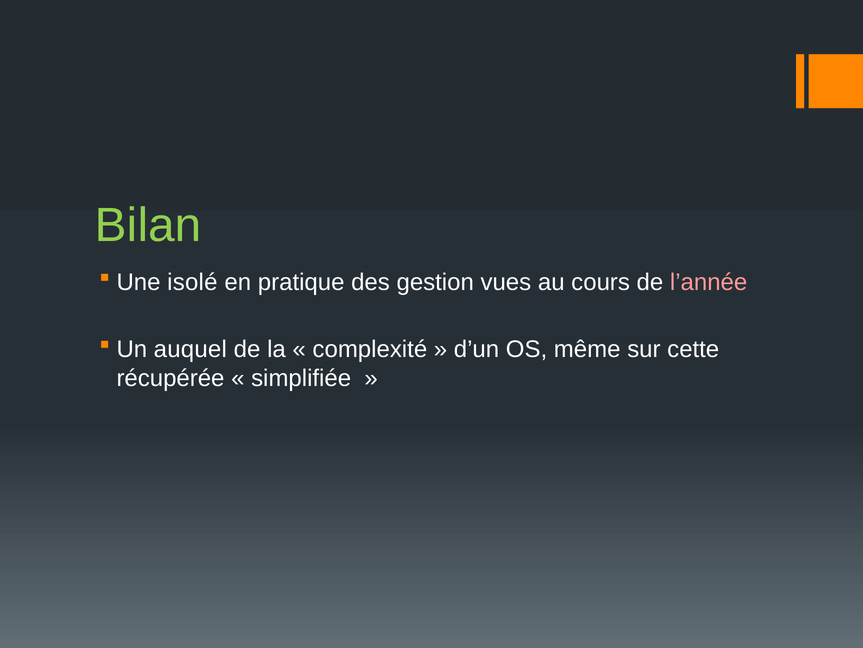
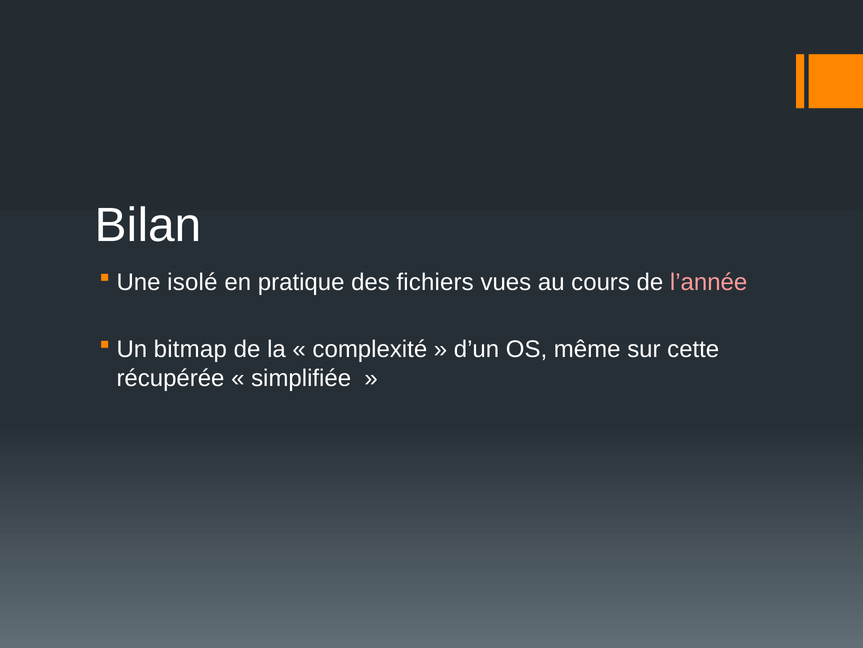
Bilan colour: light green -> white (148, 225)
gestion: gestion -> fichiers (435, 282)
auquel: auquel -> bitmap (190, 349)
